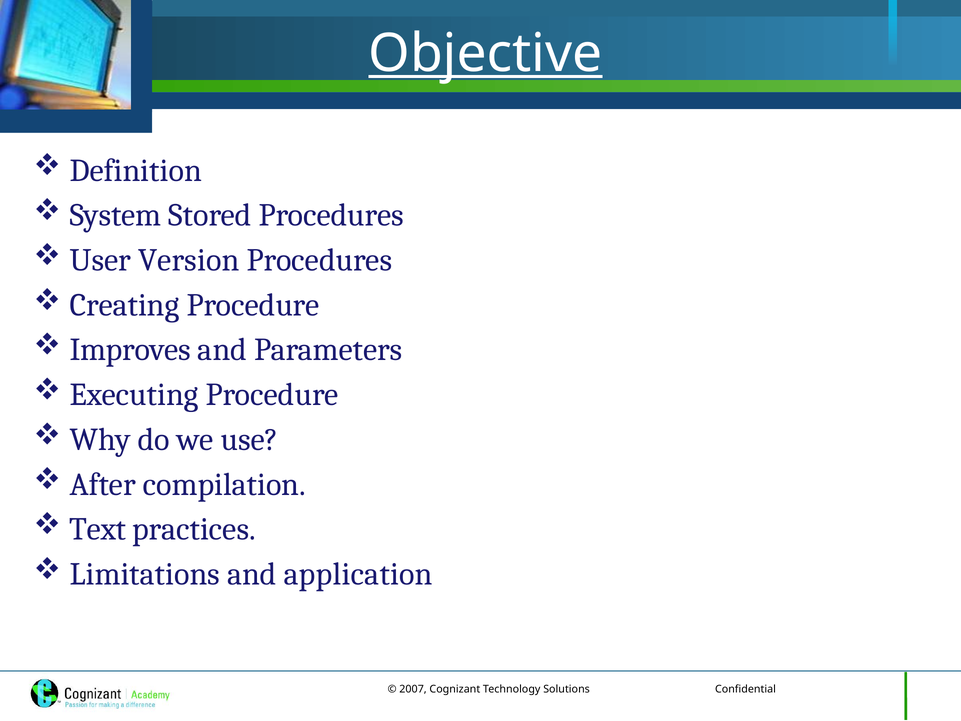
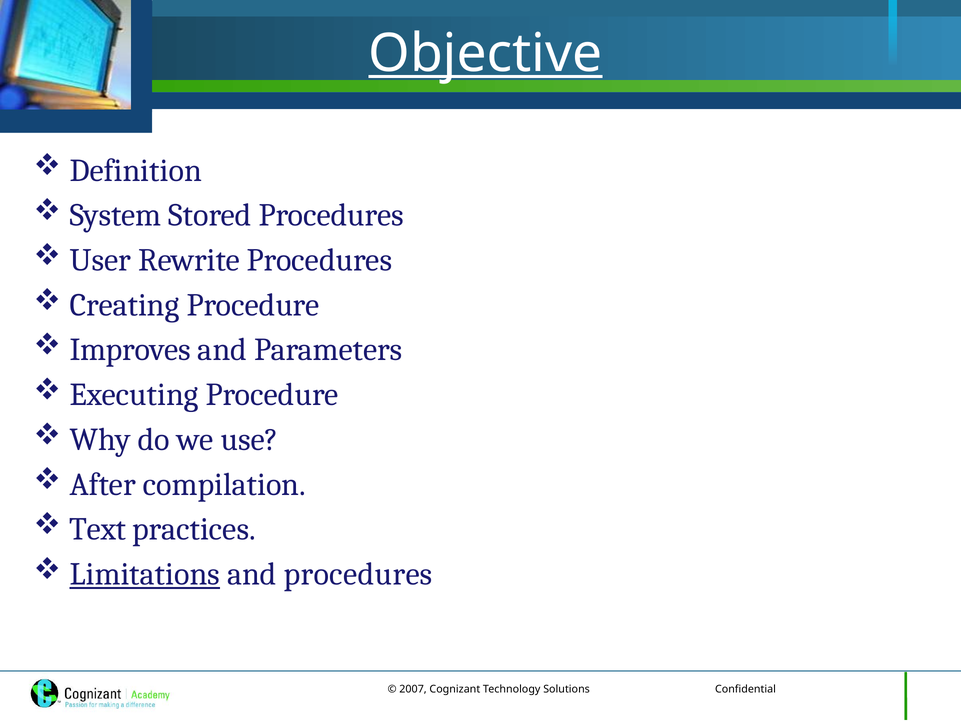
Version: Version -> Rewrite (189, 260)
Limitations underline: none -> present (145, 574)
and application: application -> procedures (358, 574)
